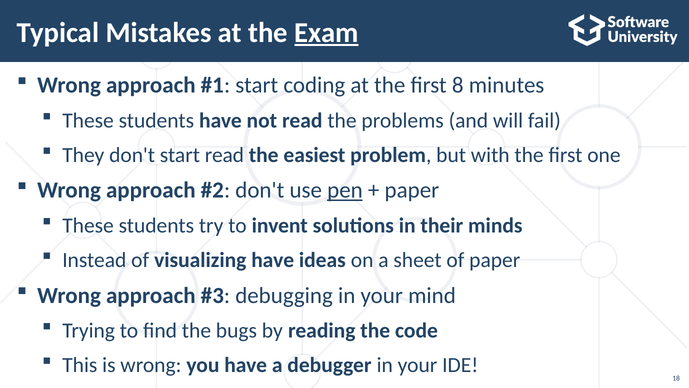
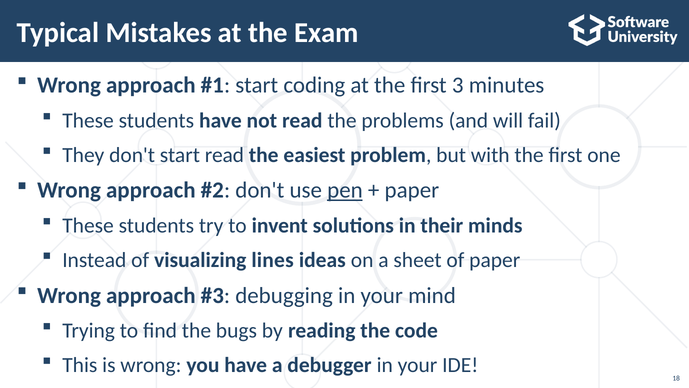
Exam underline: present -> none (327, 33)
8: 8 -> 3 (458, 85)
visualizing have: have -> lines (273, 260)
